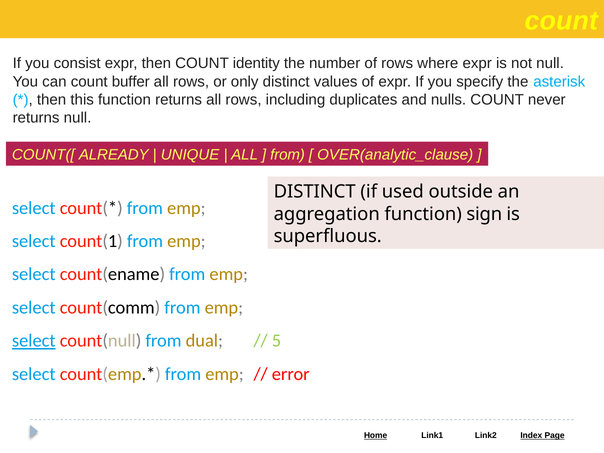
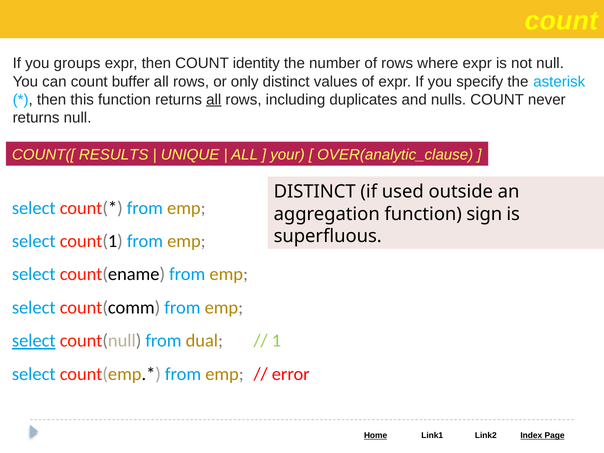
consist: consist -> groups (77, 63)
all underline: none -> present (214, 100)
ALREADY: ALREADY -> RESULTS (114, 155)
from: from -> your (287, 155)
5: 5 -> 1 (276, 341)
